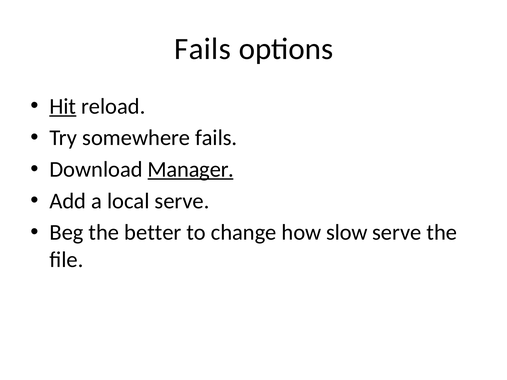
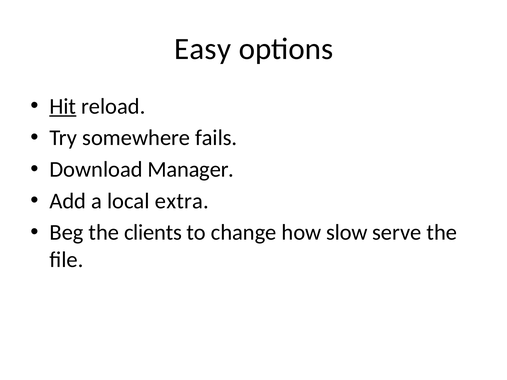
Fails: Fails -> Easy (203, 49)
Manager underline: present -> none (191, 170)
local serve: serve -> extra (182, 201)
better: better -> clients (153, 233)
